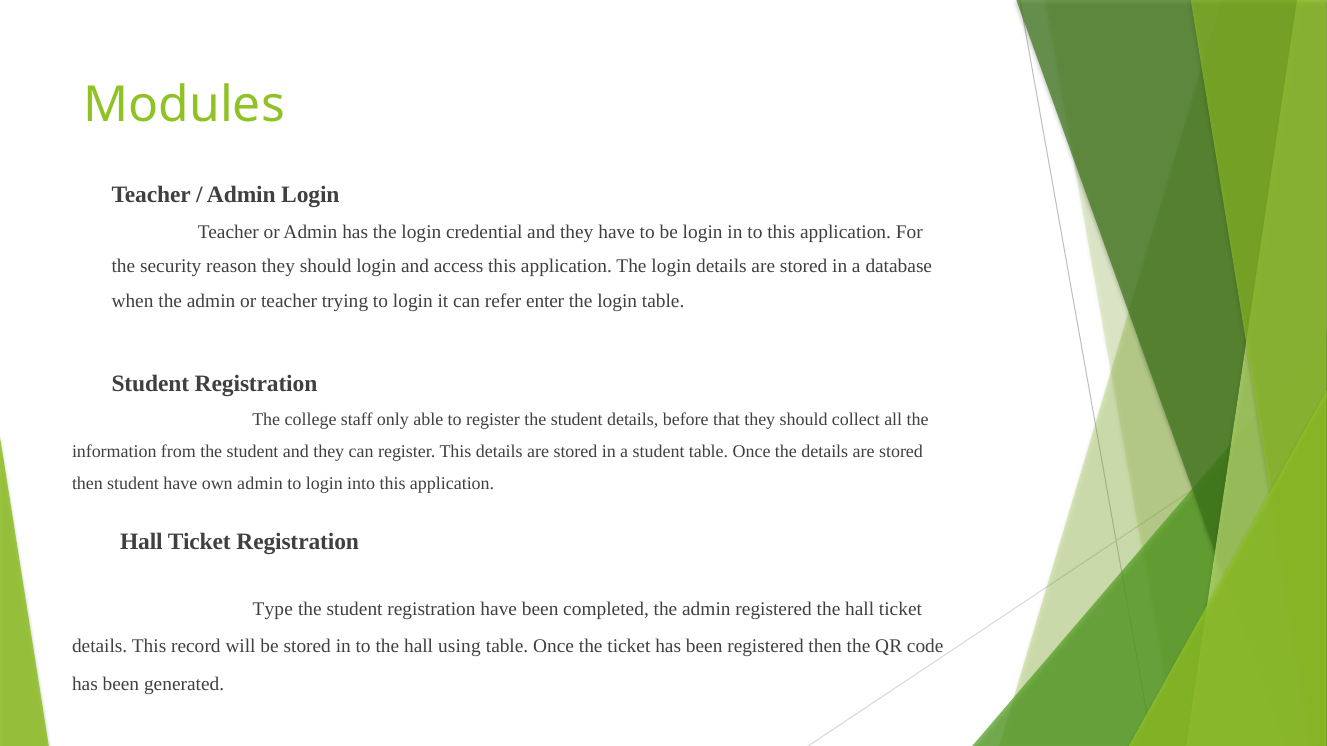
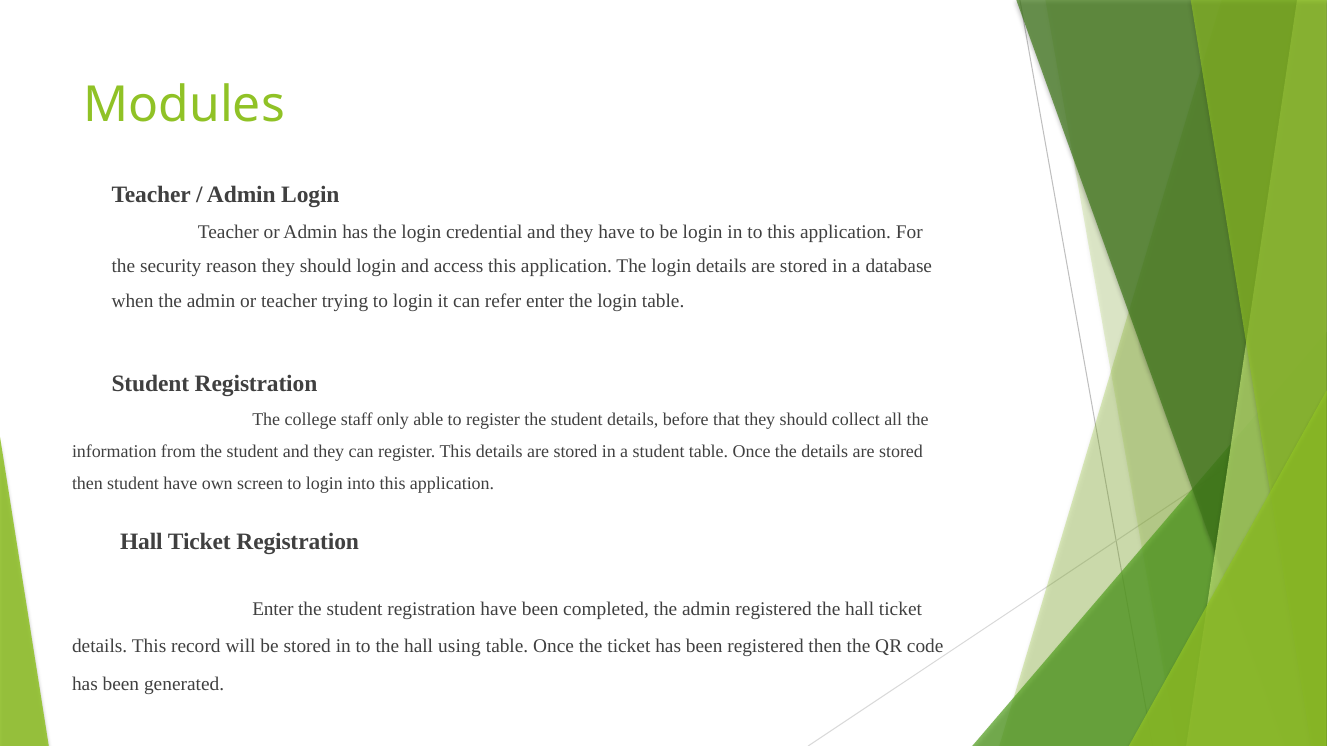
own admin: admin -> screen (260, 484)
Type: Type -> Enter (273, 610)
